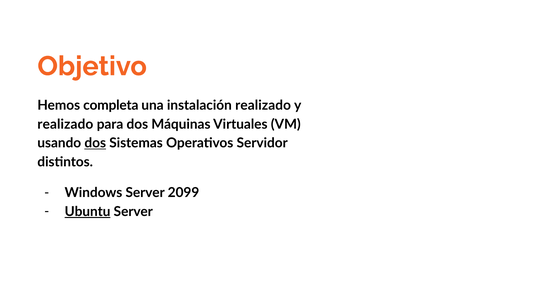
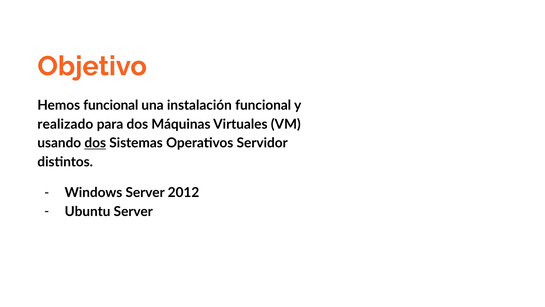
Hemos completa: completa -> funcional (111, 105)
instalación realizado: realizado -> funcional (263, 105)
2099: 2099 -> 2012 (183, 193)
Ubuntu underline: present -> none (88, 211)
